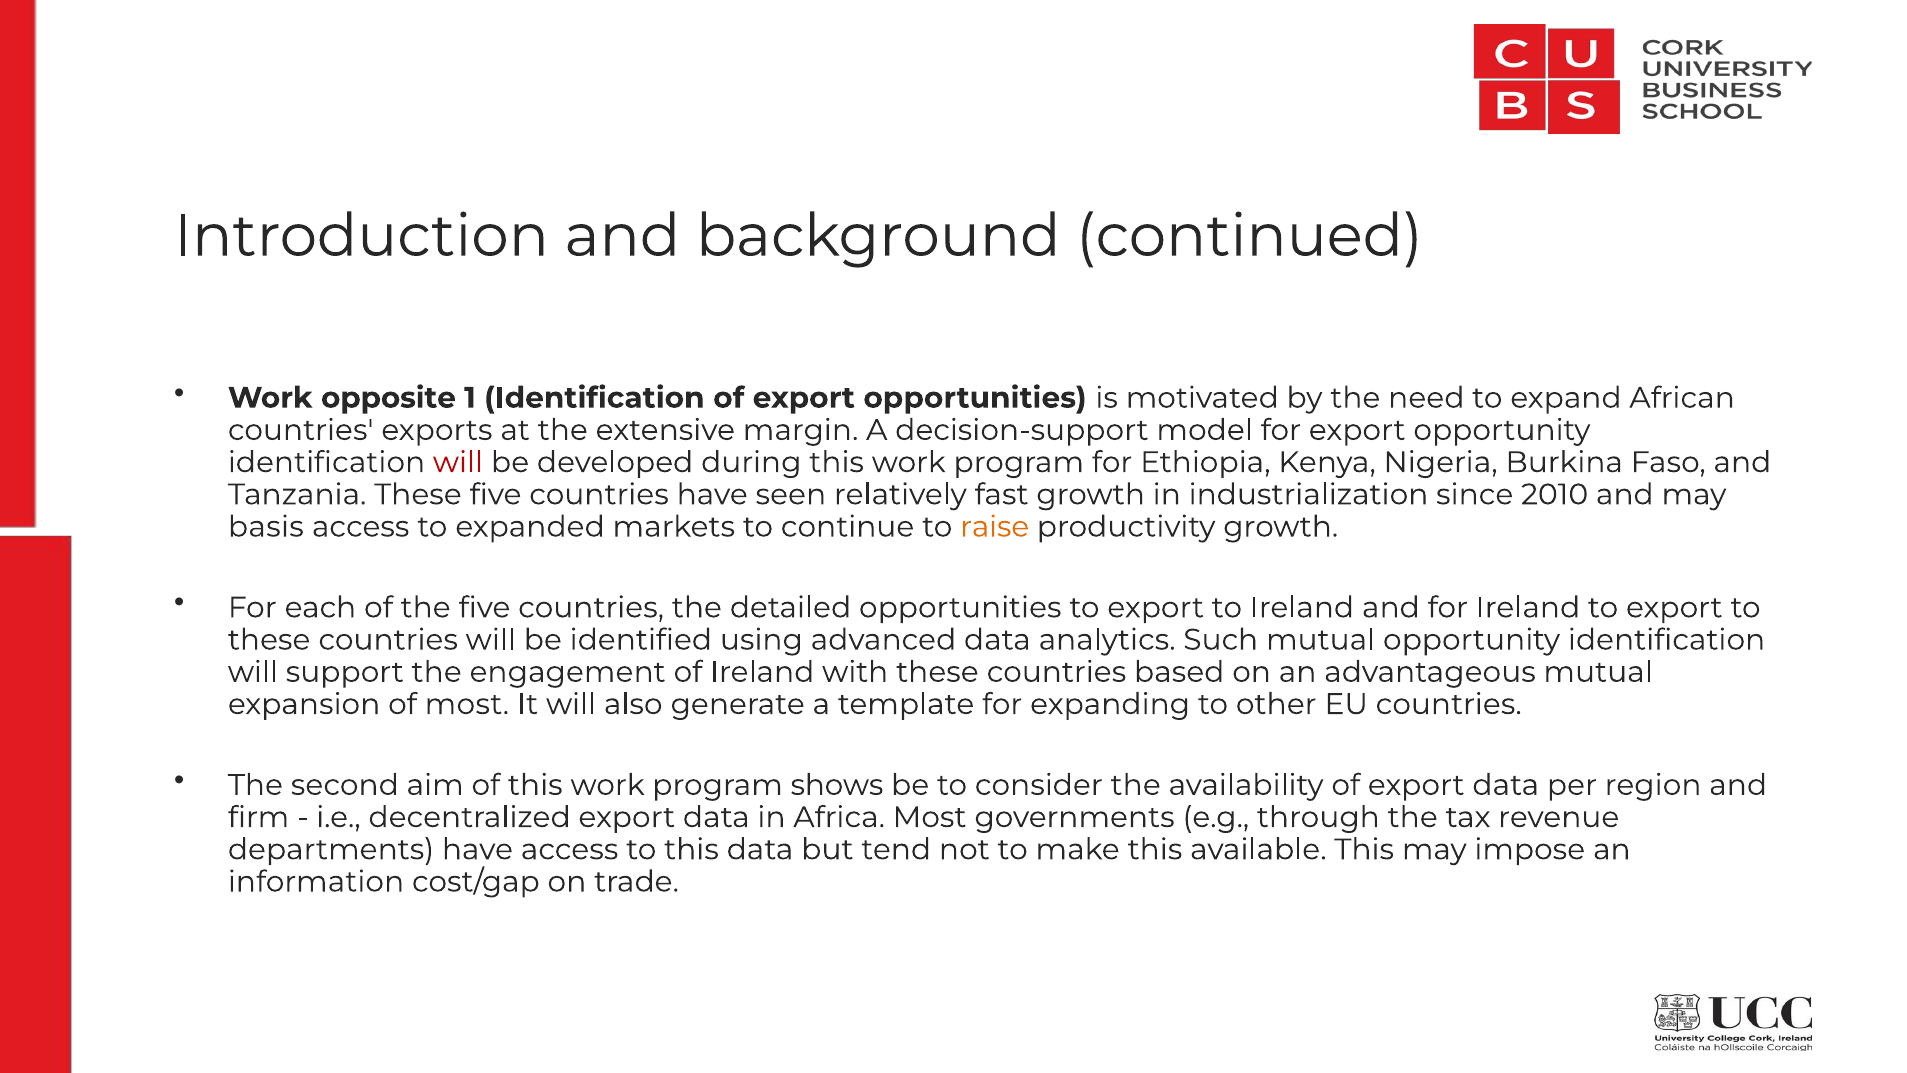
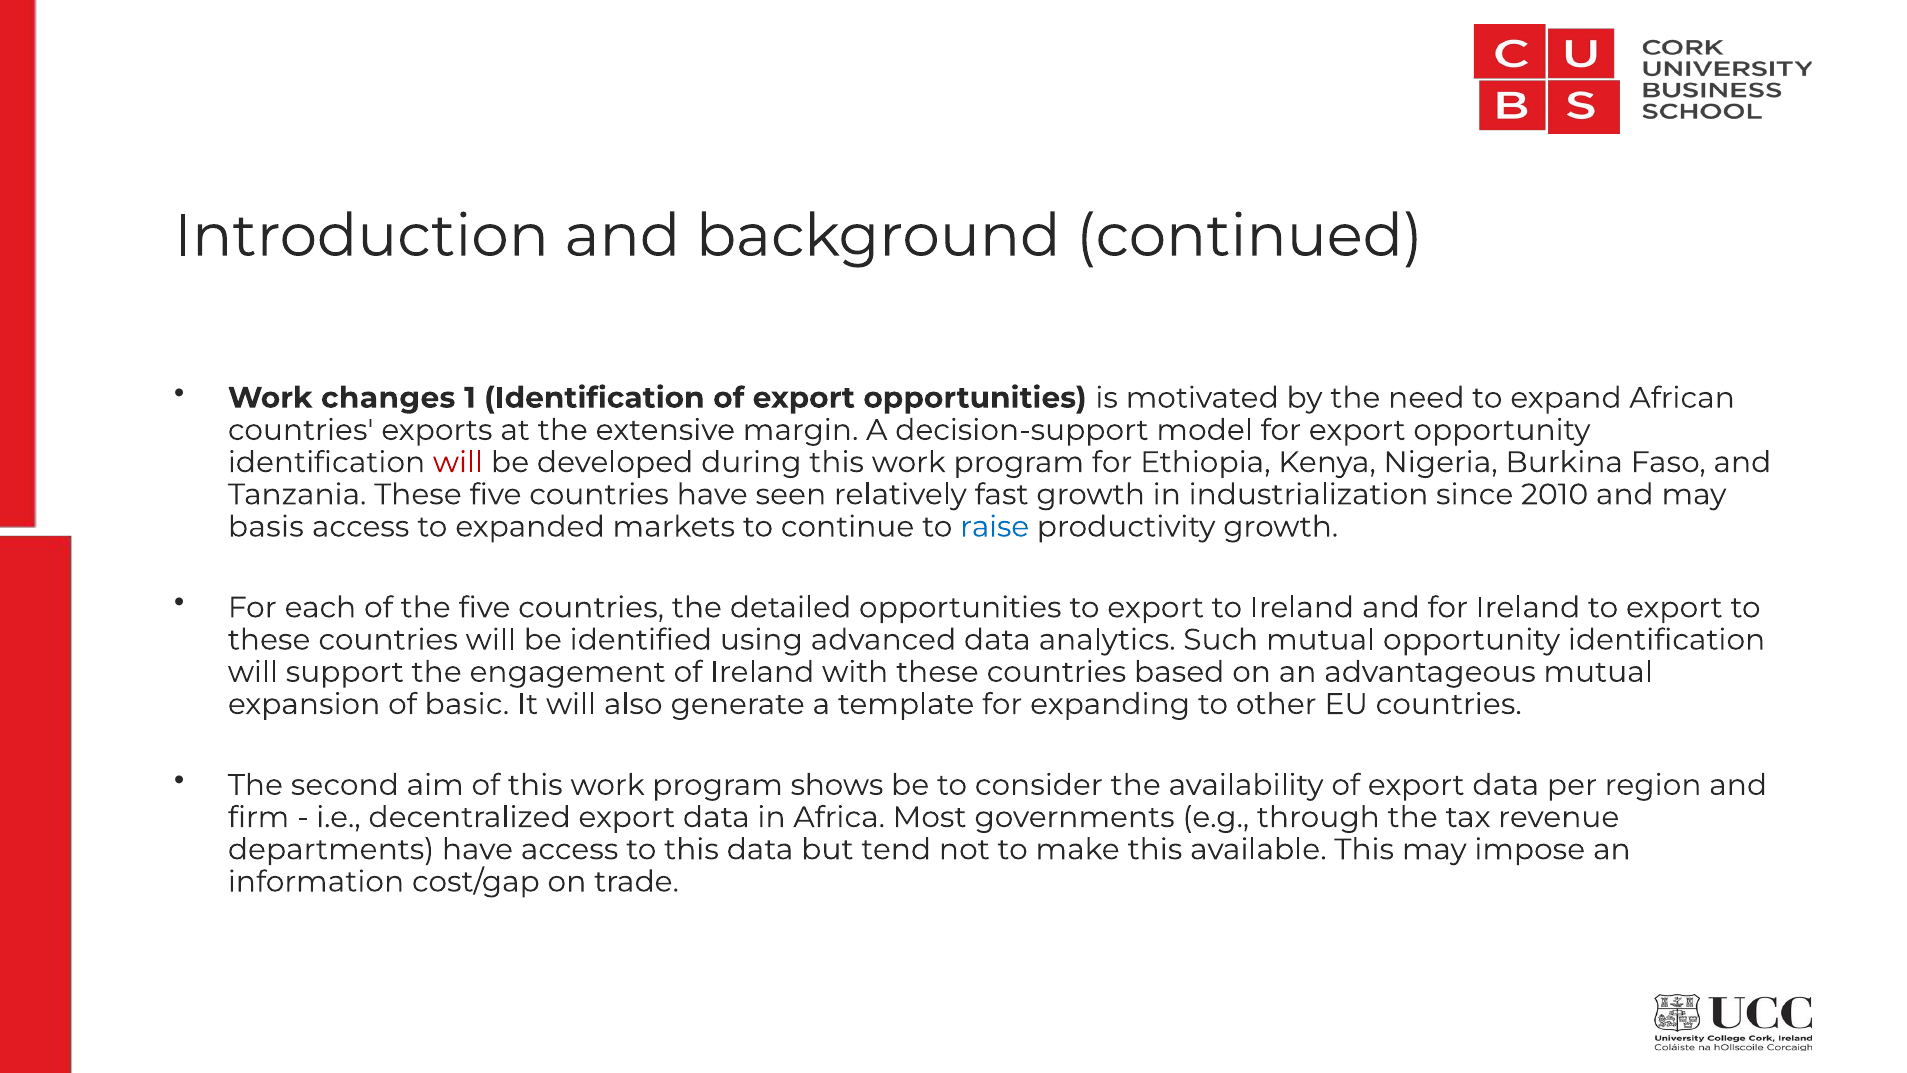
opposite: opposite -> changes (388, 398)
raise colour: orange -> blue (995, 527)
of most: most -> basic (467, 704)
